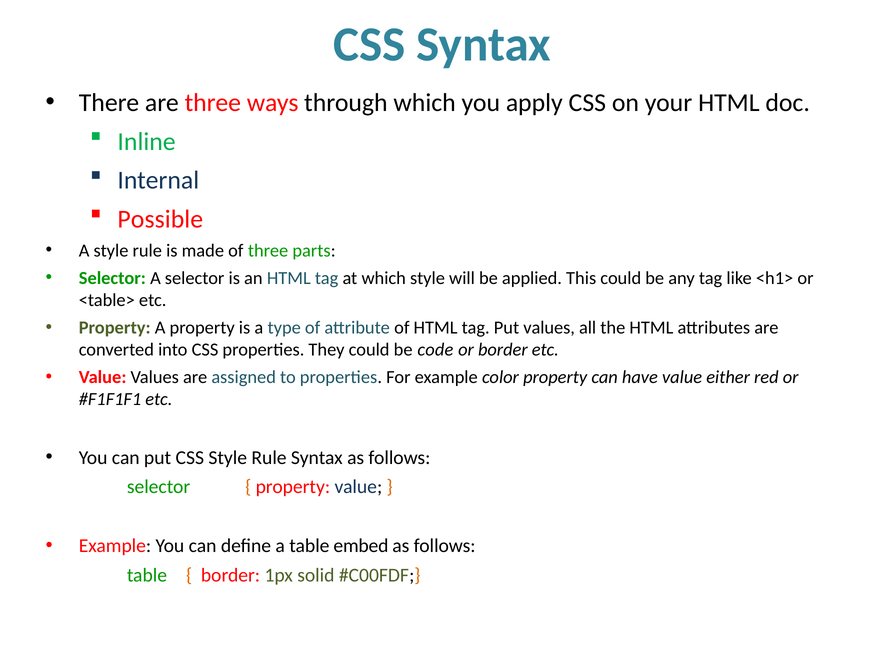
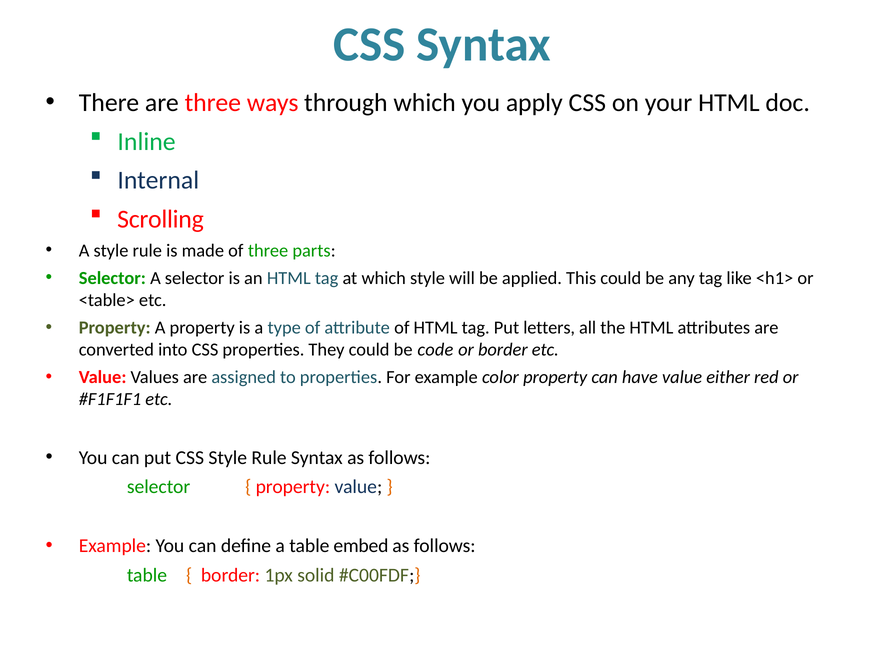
Possible: Possible -> Scrolling (160, 219)
Put values: values -> letters (549, 328)
